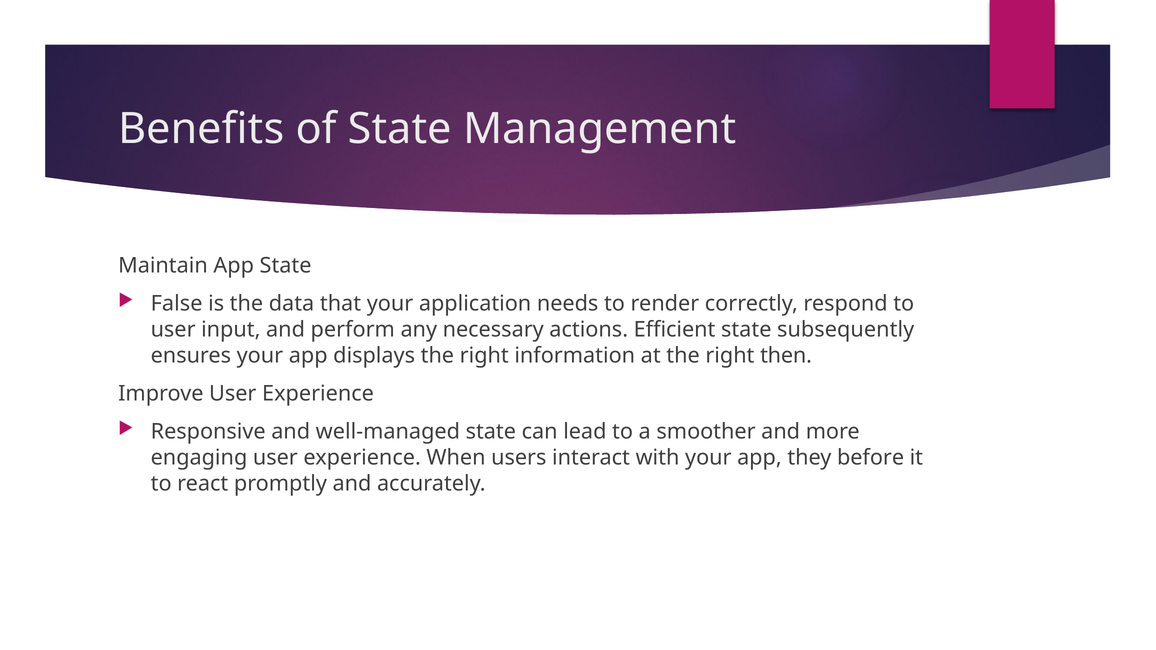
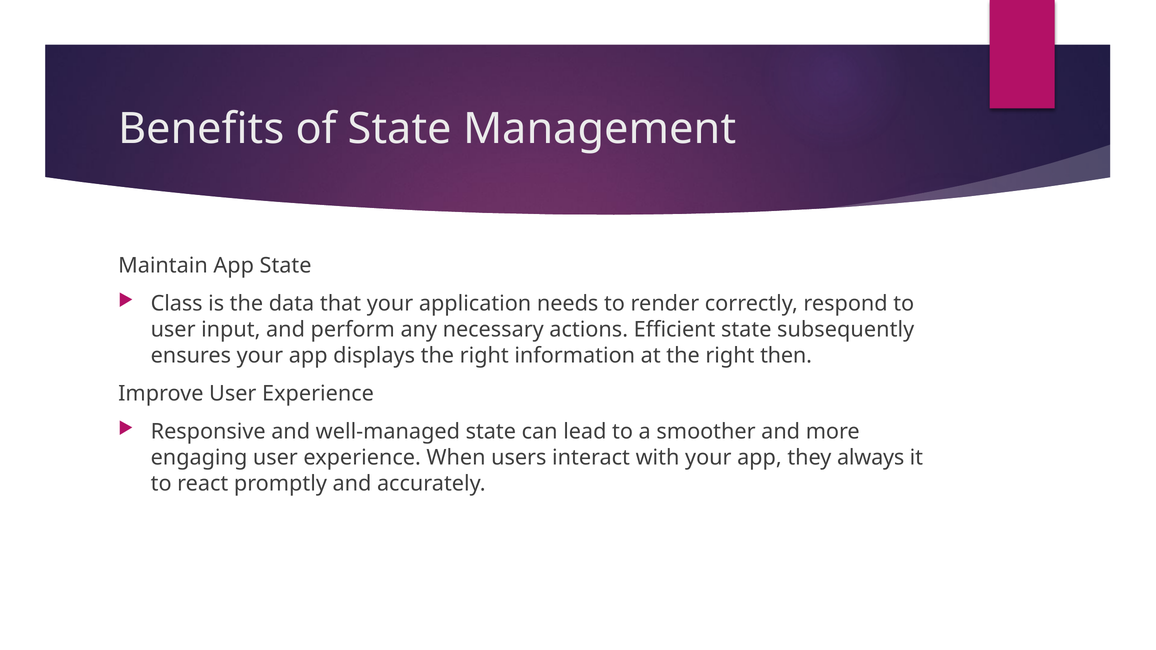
False: False -> Class (177, 304)
before: before -> always (871, 458)
